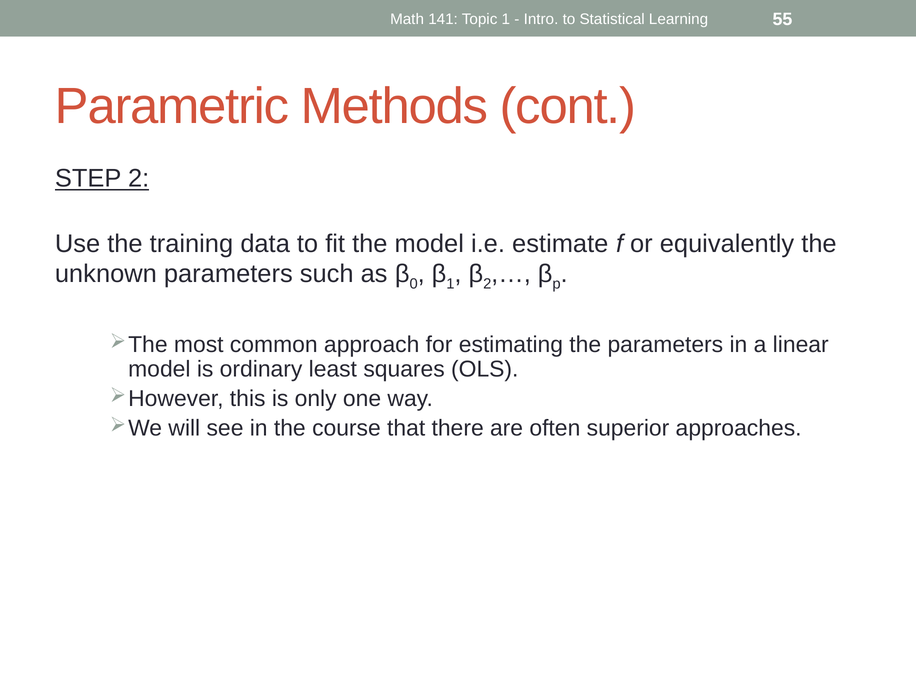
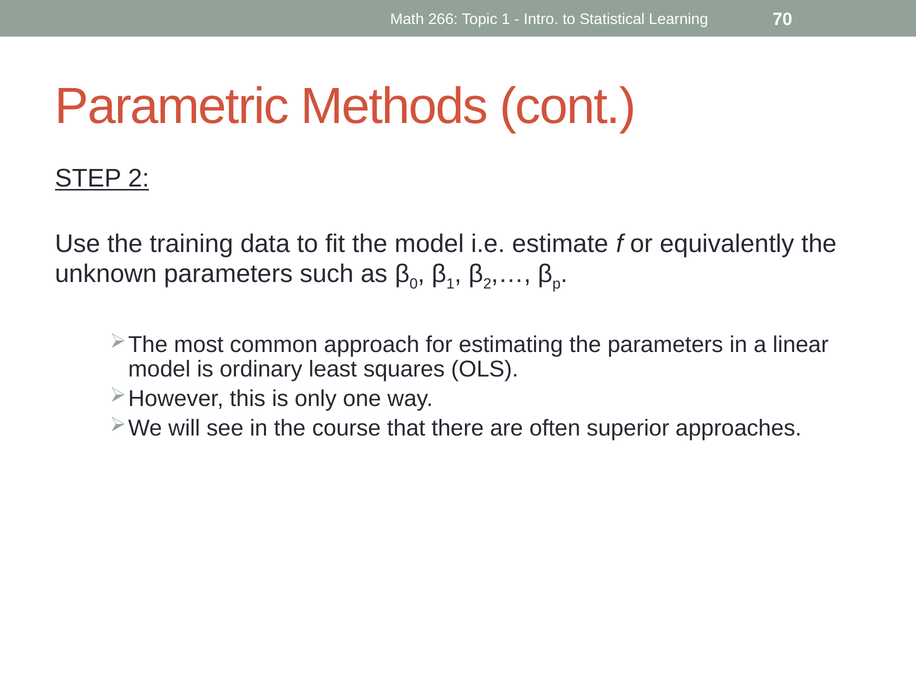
141: 141 -> 266 (443, 19)
55: 55 -> 70 (782, 20)
